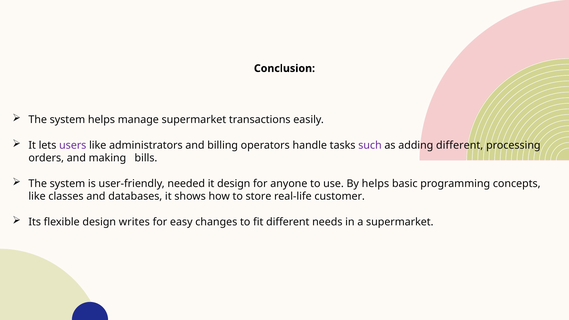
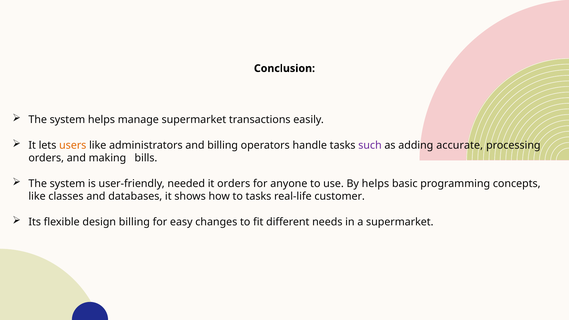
users colour: purple -> orange (73, 145)
adding different: different -> accurate (460, 145)
it design: design -> orders (234, 184)
to store: store -> tasks (258, 196)
design writes: writes -> billing (134, 222)
